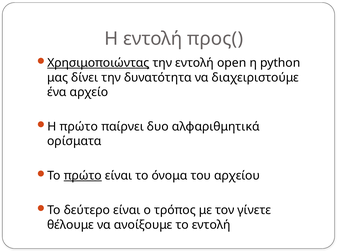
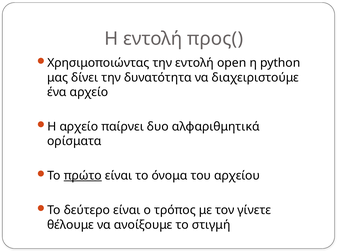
Χρησιμοποιώντας underline: present -> none (98, 63)
Η πρώτο: πρώτο -> αρχείο (79, 127)
το εντολή: εντολή -> στιγμή (211, 225)
